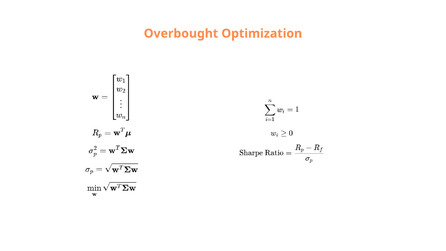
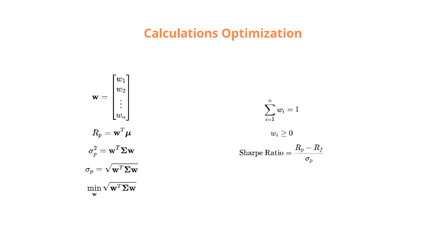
Overbought: Overbought -> Calculations (181, 34)
